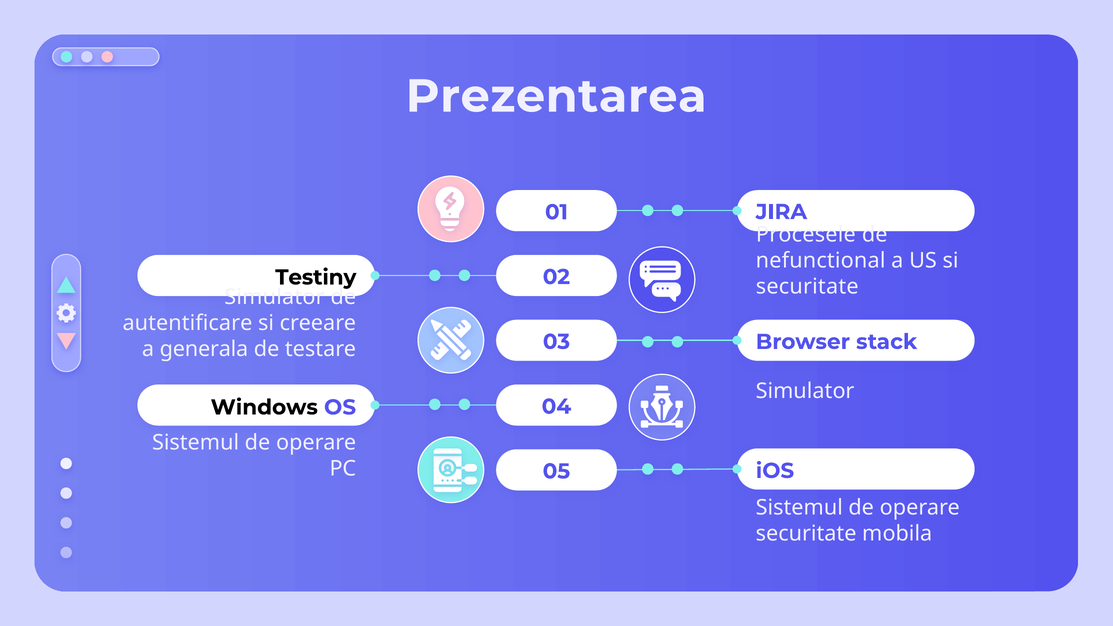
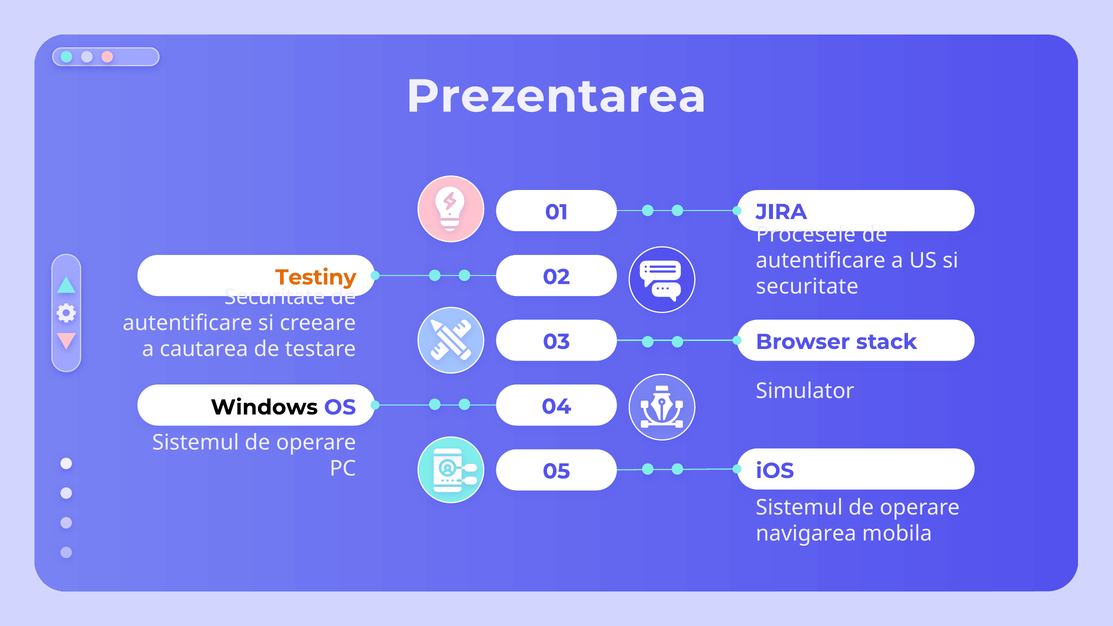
nefunctional: nefunctional -> autentificare (821, 261)
Testiny colour: black -> orange (316, 277)
Simulator: Simulator -> Securitate (275, 297)
generala: generala -> cautarea (204, 349)
securitate: securitate -> navigarea (806, 534)
